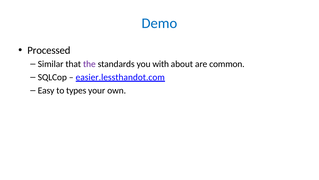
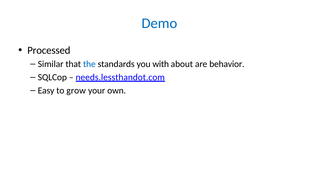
the colour: purple -> blue (89, 64)
common: common -> behavior (227, 64)
easier.lessthandot.com: easier.lessthandot.com -> needs.lessthandot.com (120, 77)
types: types -> grow (76, 90)
